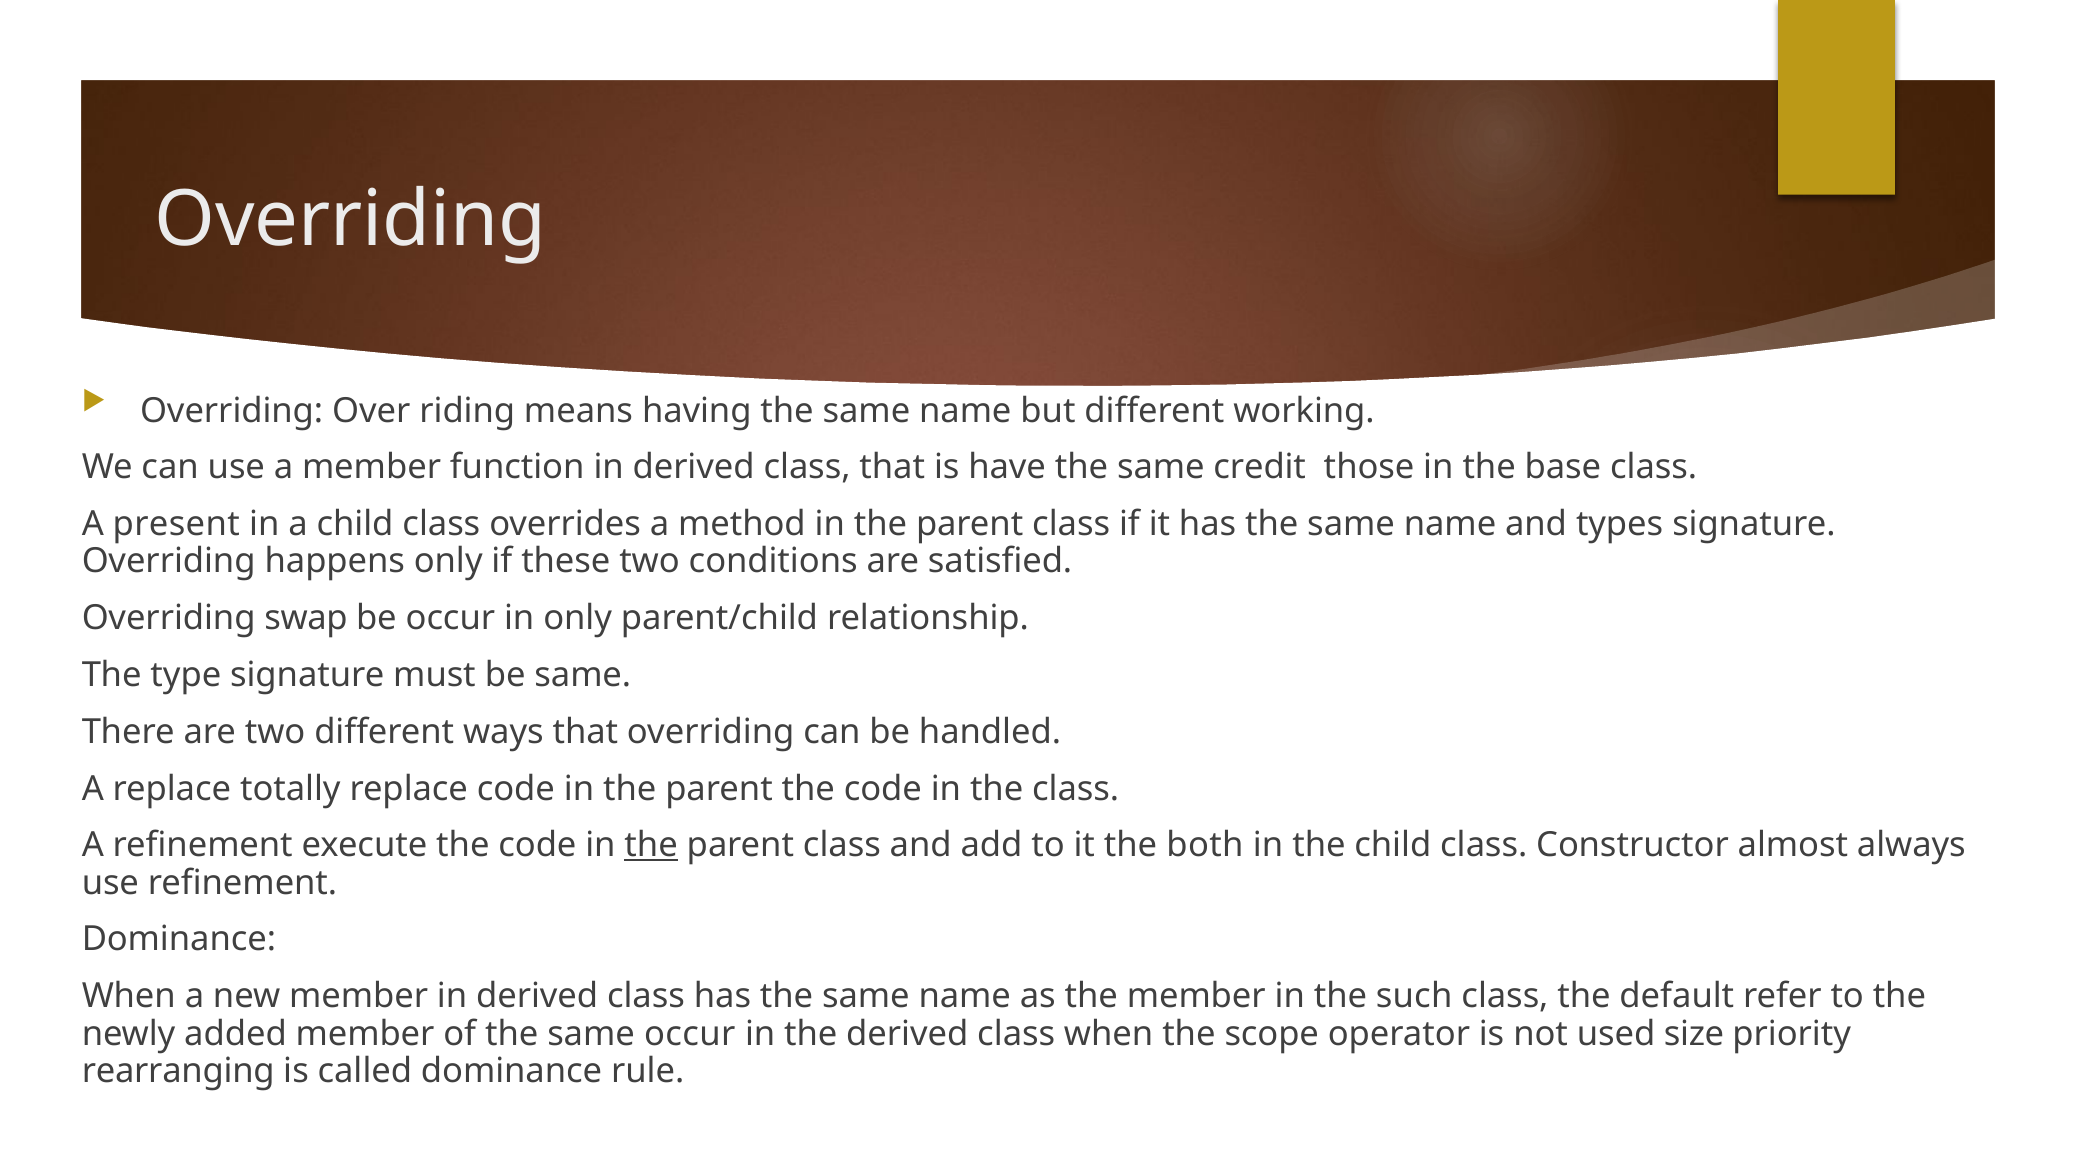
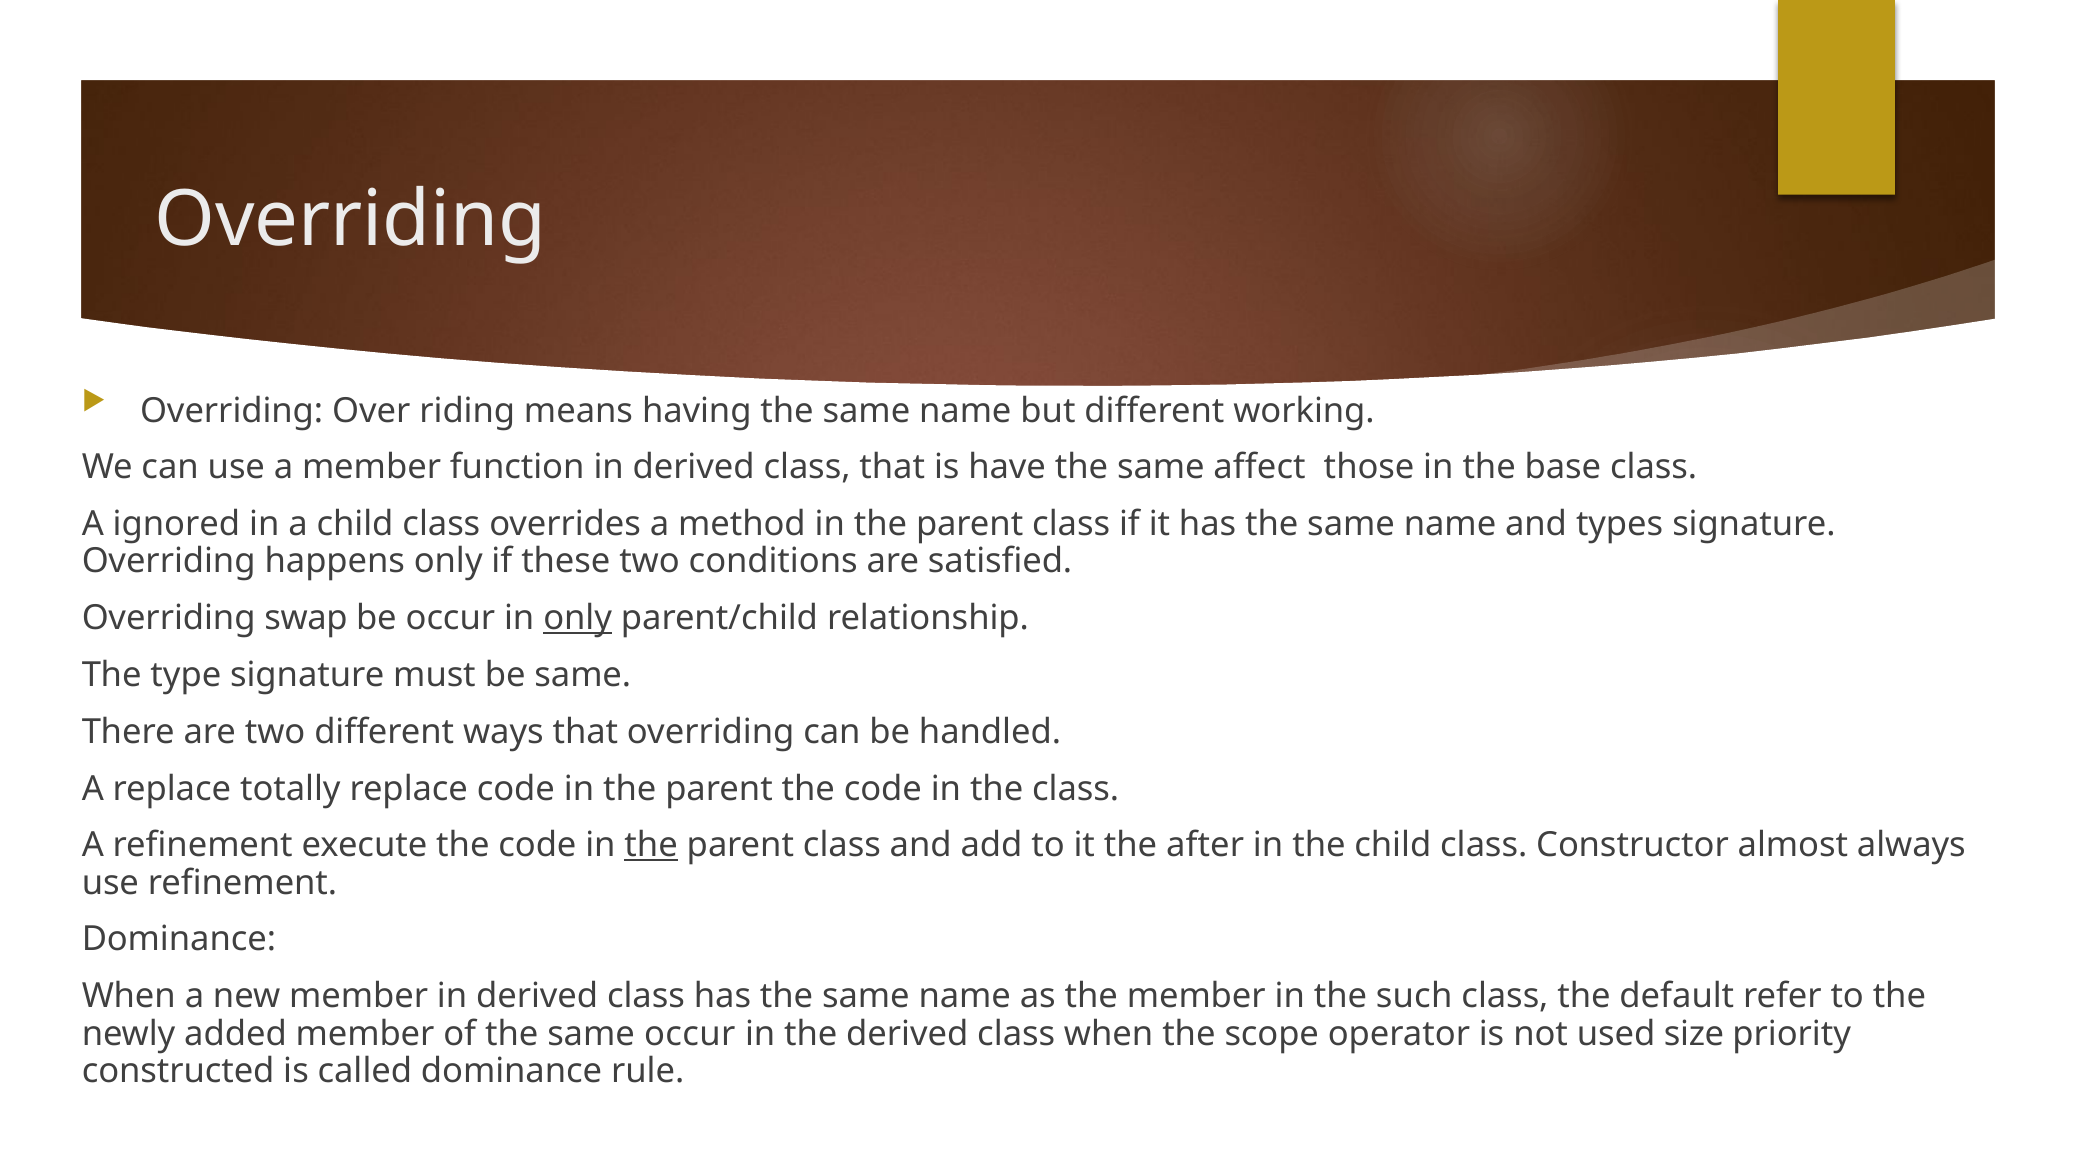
credit: credit -> affect (1260, 468)
present: present -> ignored (176, 524)
only underline: none -> present (578, 618)
both: both -> after (1205, 846)
rearranging: rearranging -> constructed (178, 1071)
